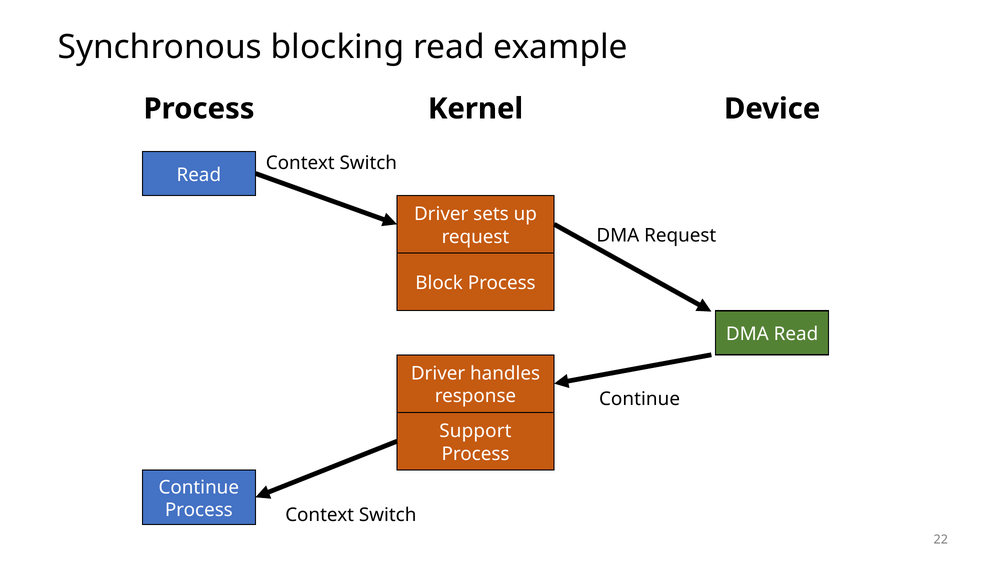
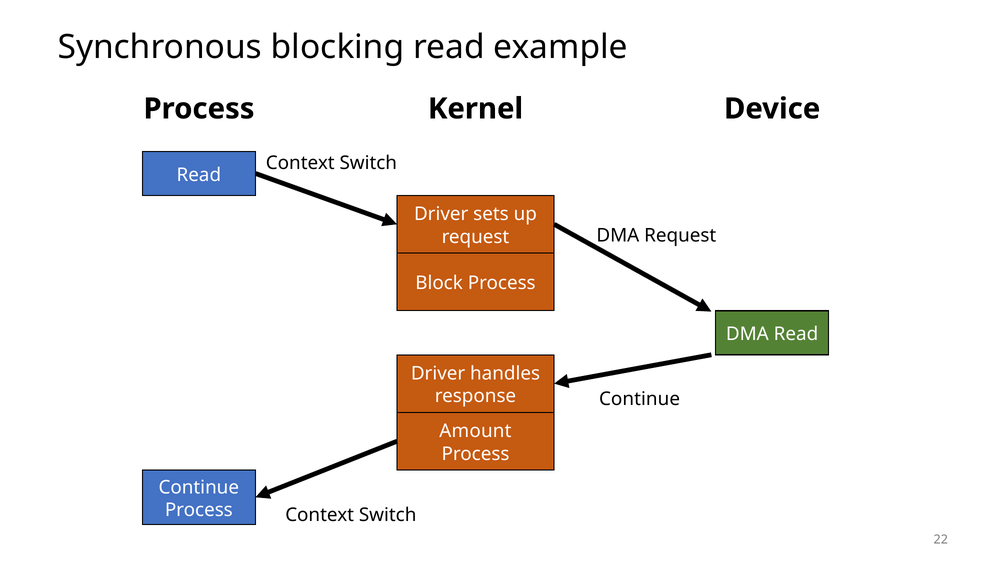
Support: Support -> Amount (475, 431)
